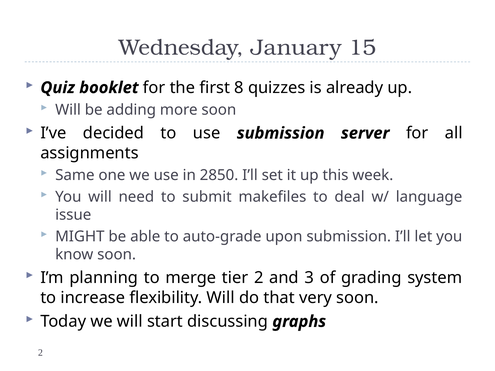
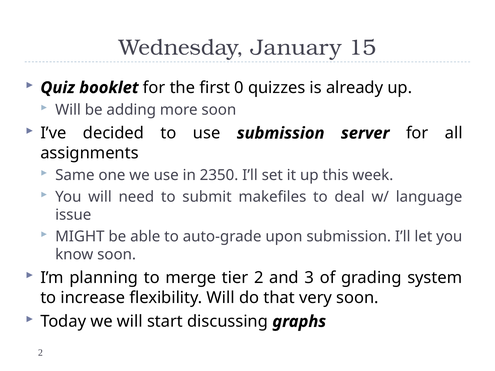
8: 8 -> 0 (239, 88)
2850: 2850 -> 2350 (219, 175)
